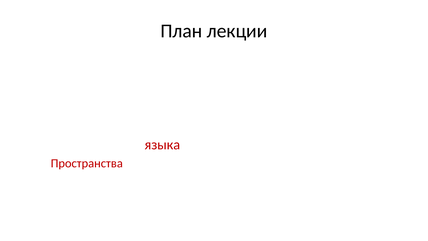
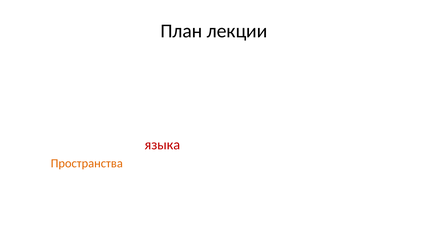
Пространства colour: red -> orange (87, 163)
